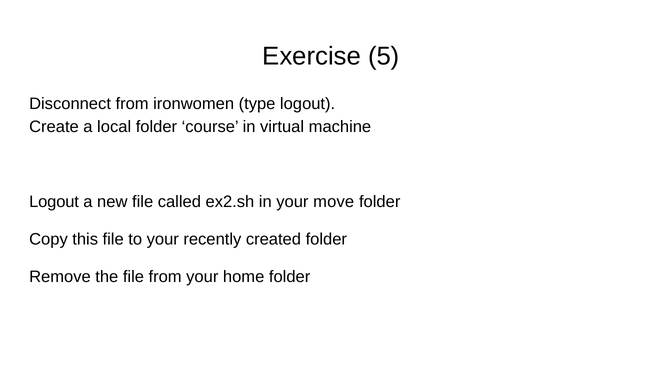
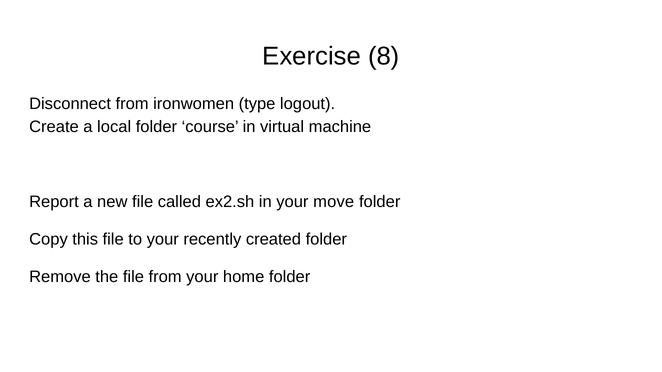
5: 5 -> 8 (384, 56)
Logout: Logout -> Report (54, 202)
